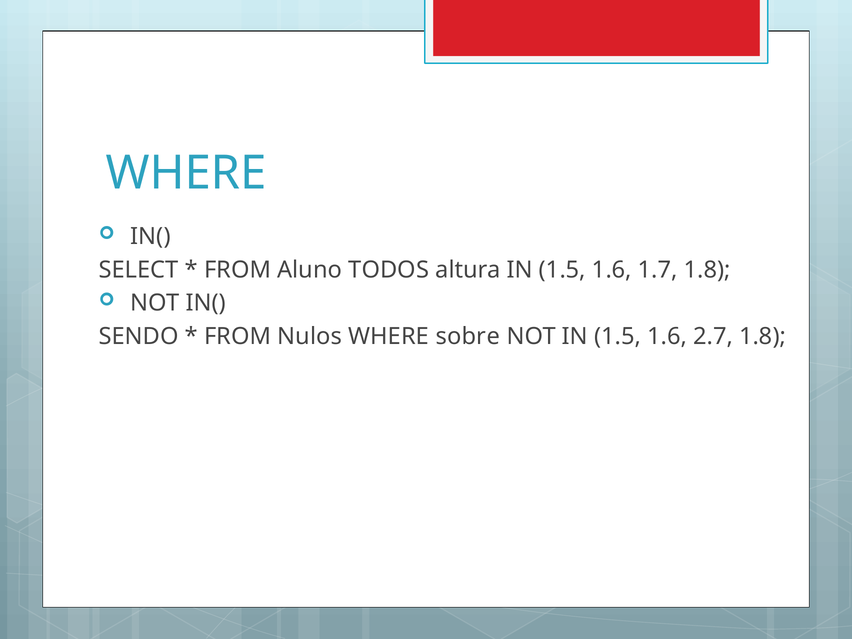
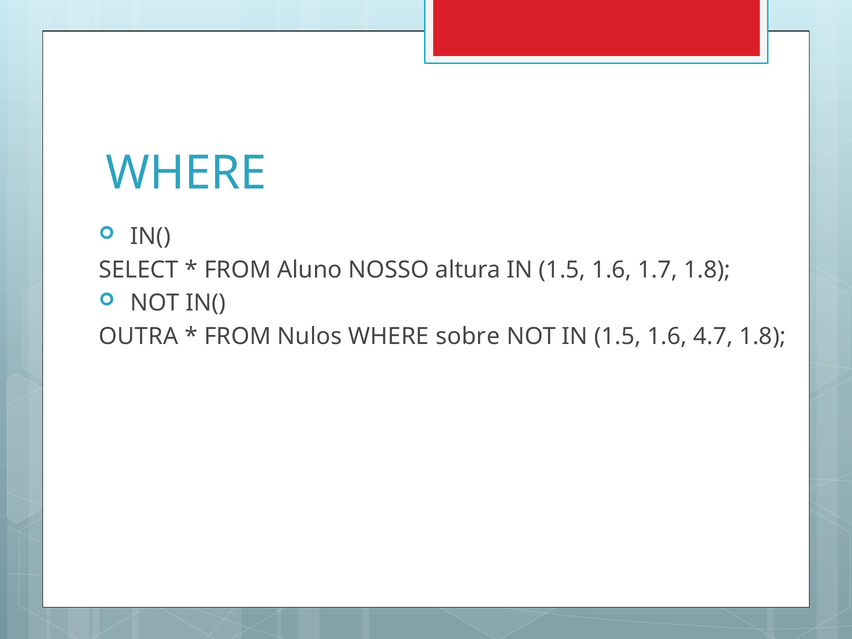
TODOS: TODOS -> NOSSO (389, 270)
SENDO: SENDO -> OUTRA (139, 336)
2.7: 2.7 -> 4.7 (713, 336)
